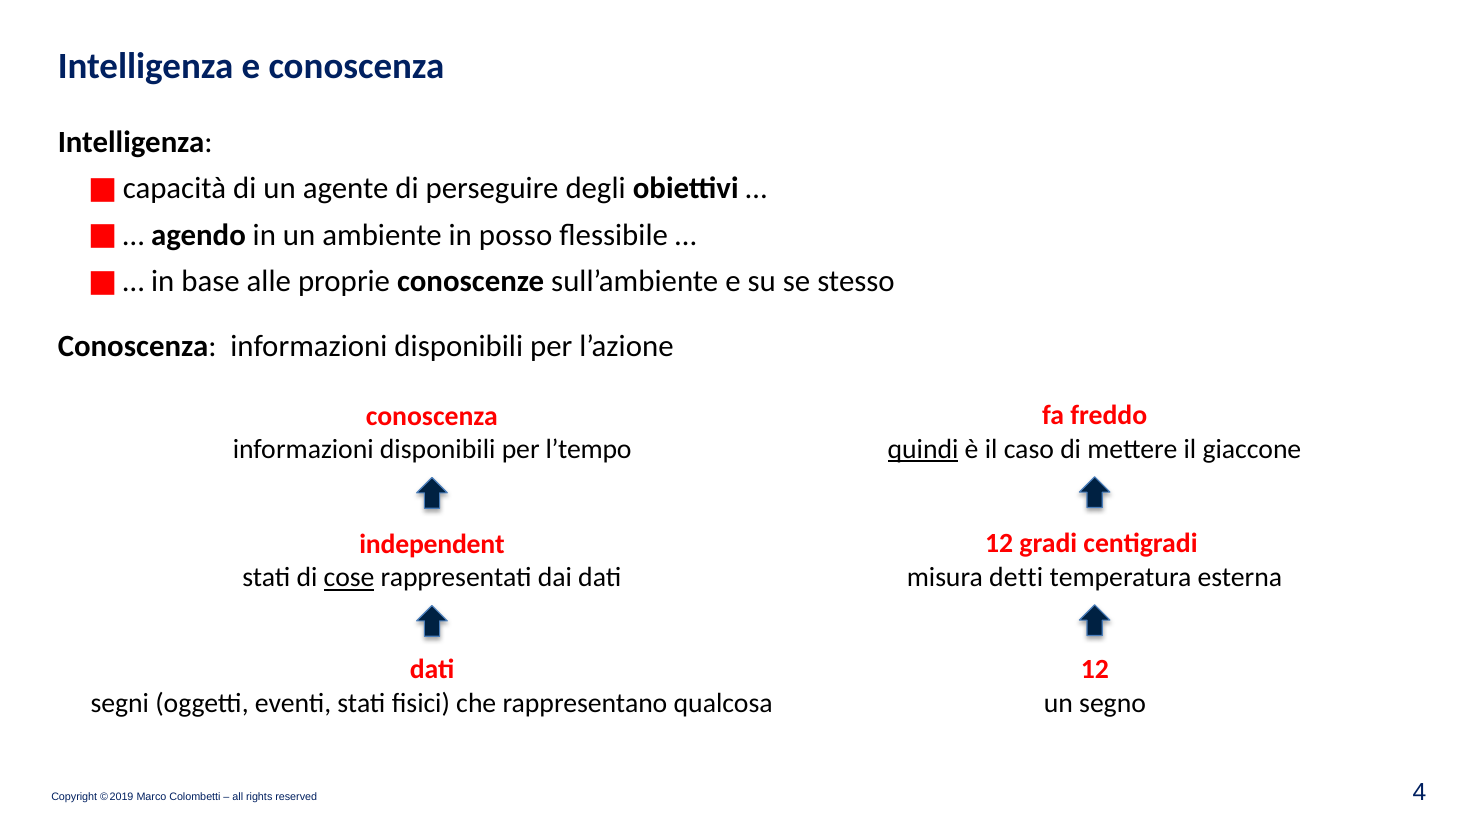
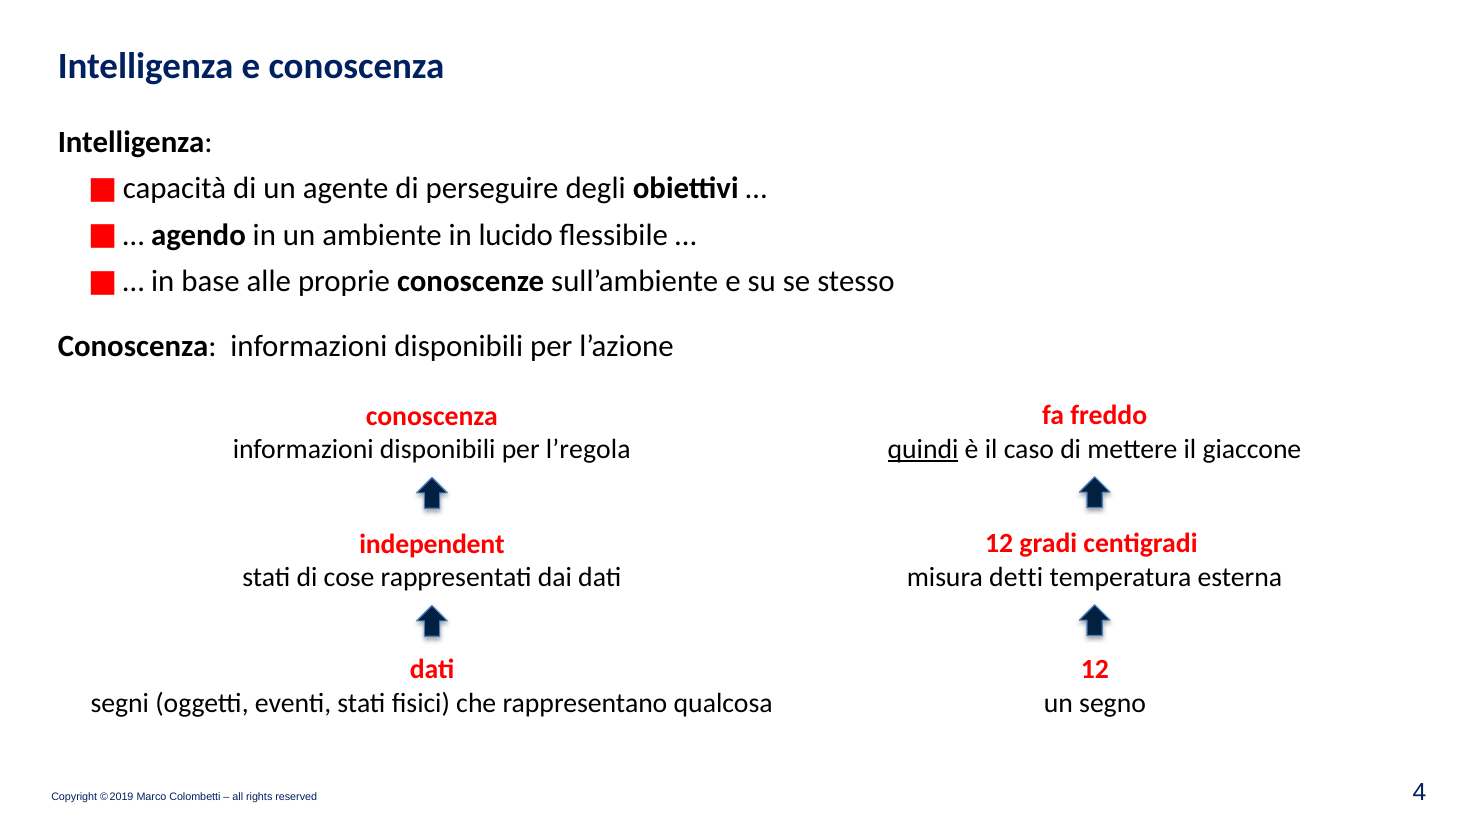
posso: posso -> lucido (516, 235)
l’tempo: l’tempo -> l’regola (588, 450)
cose underline: present -> none (349, 578)
